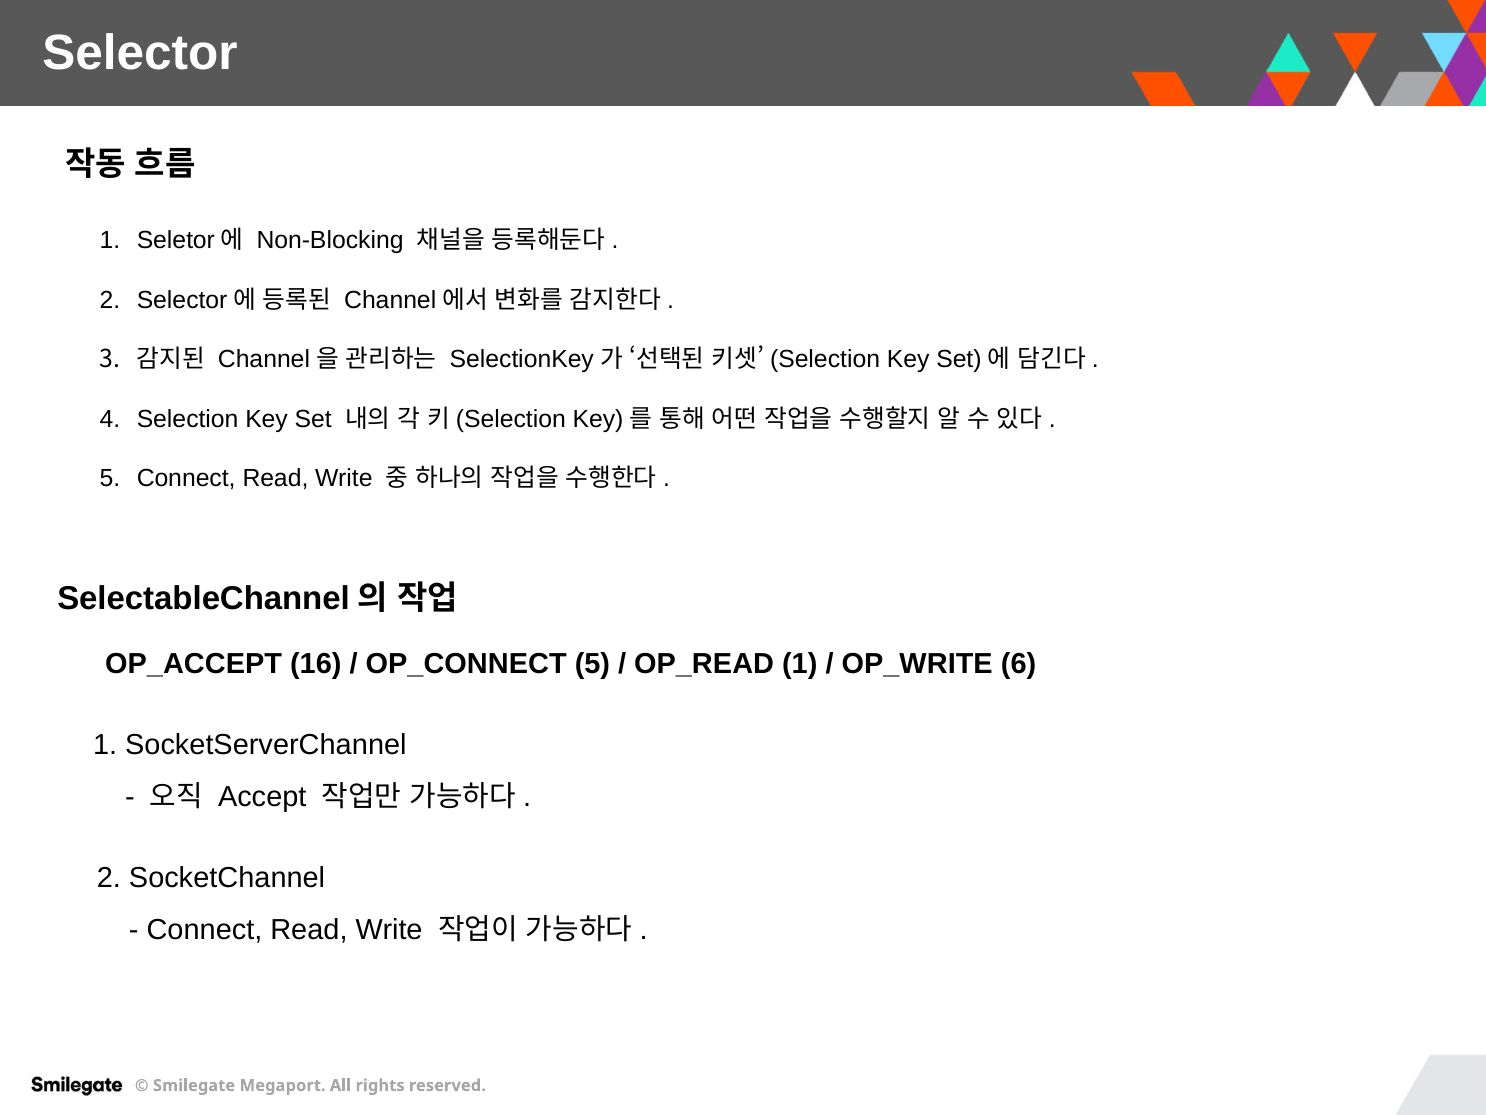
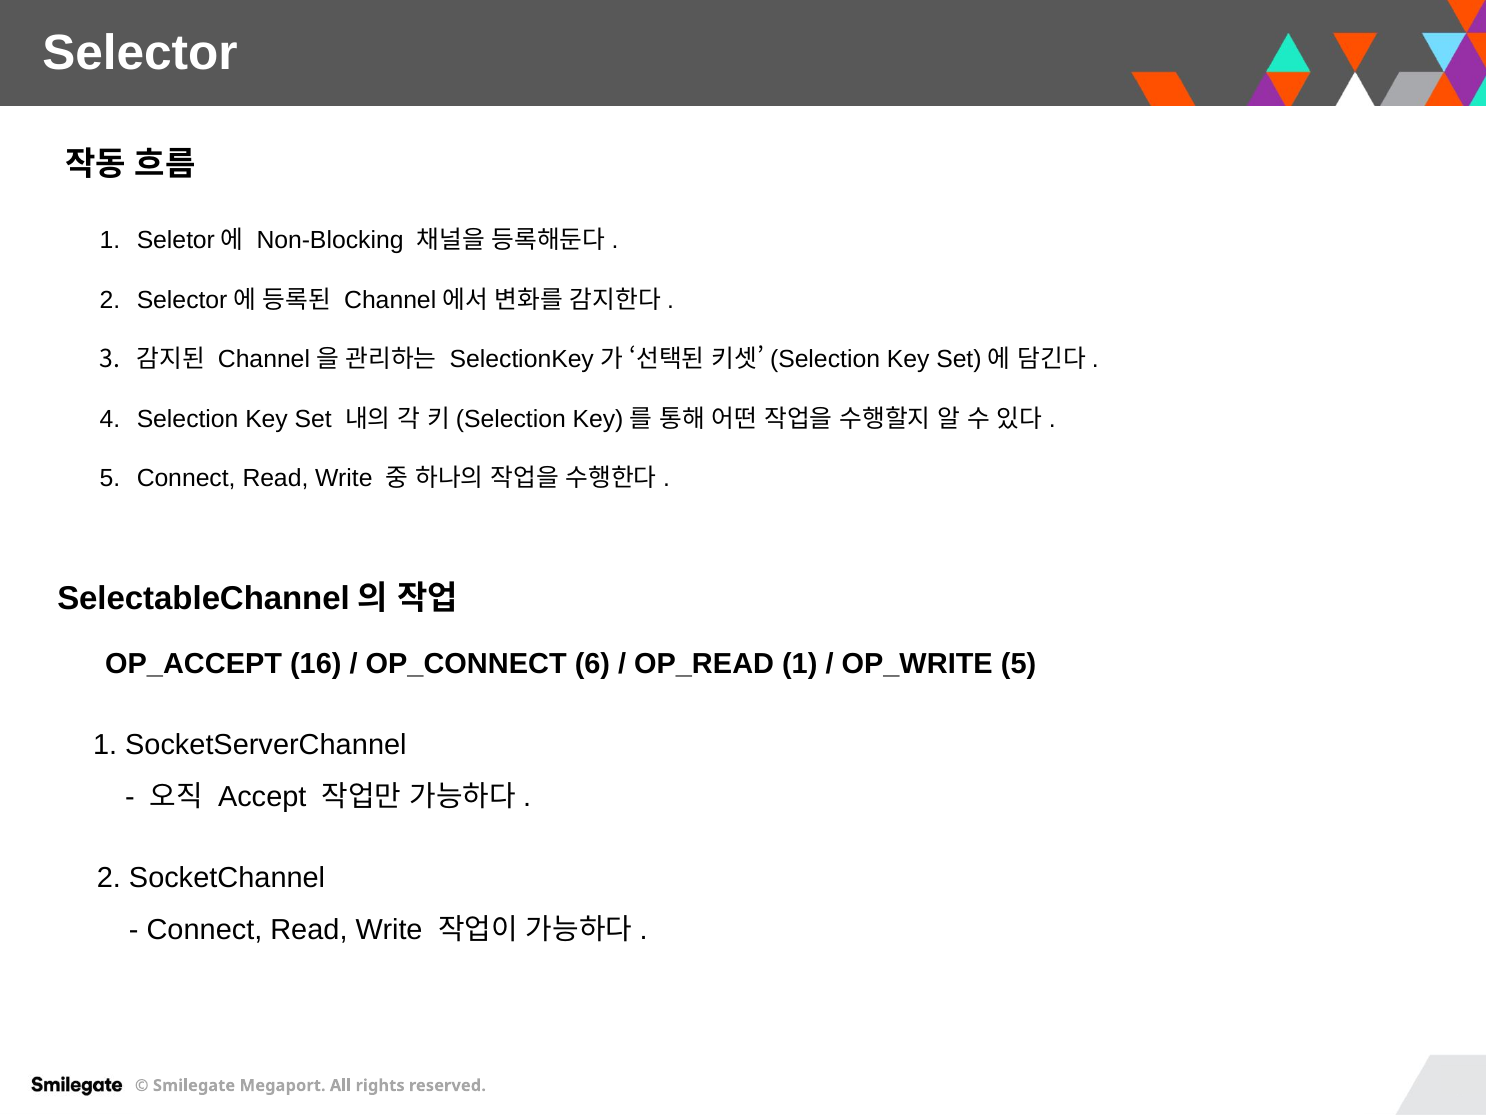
OP_CONNECT 5: 5 -> 6 (592, 664)
OP_WRITE 6: 6 -> 5 (1019, 664)
